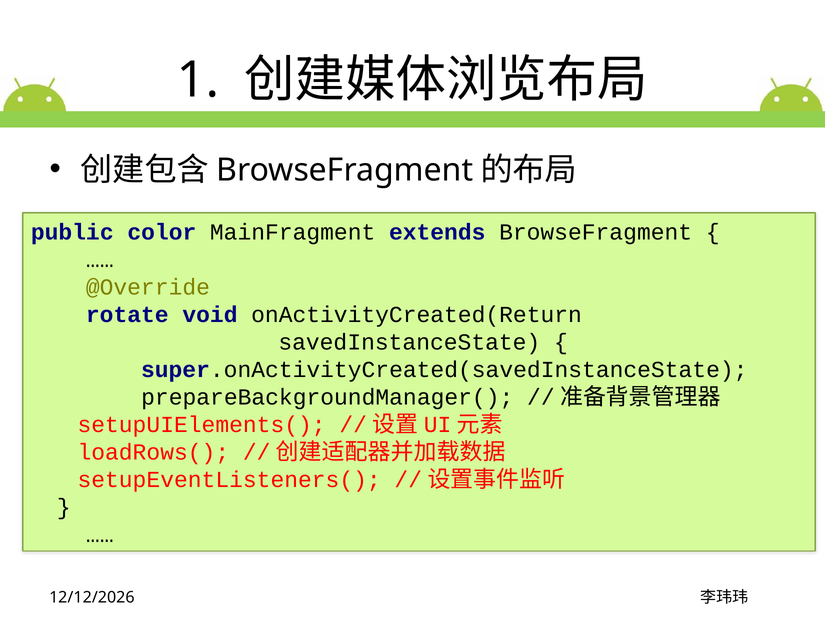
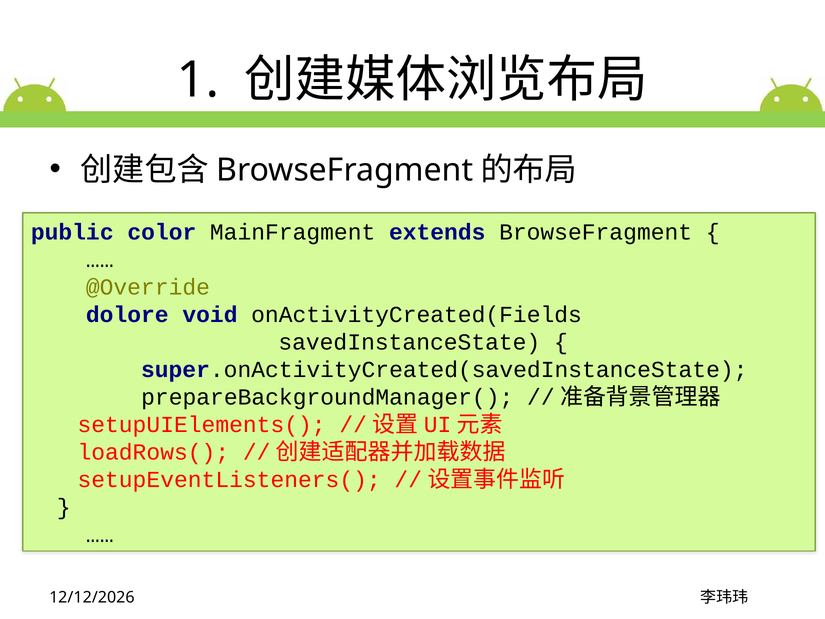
rotate: rotate -> dolore (127, 315)
onActivityCreated(Return: onActivityCreated(Return -> onActivityCreated(Fields (417, 315)
